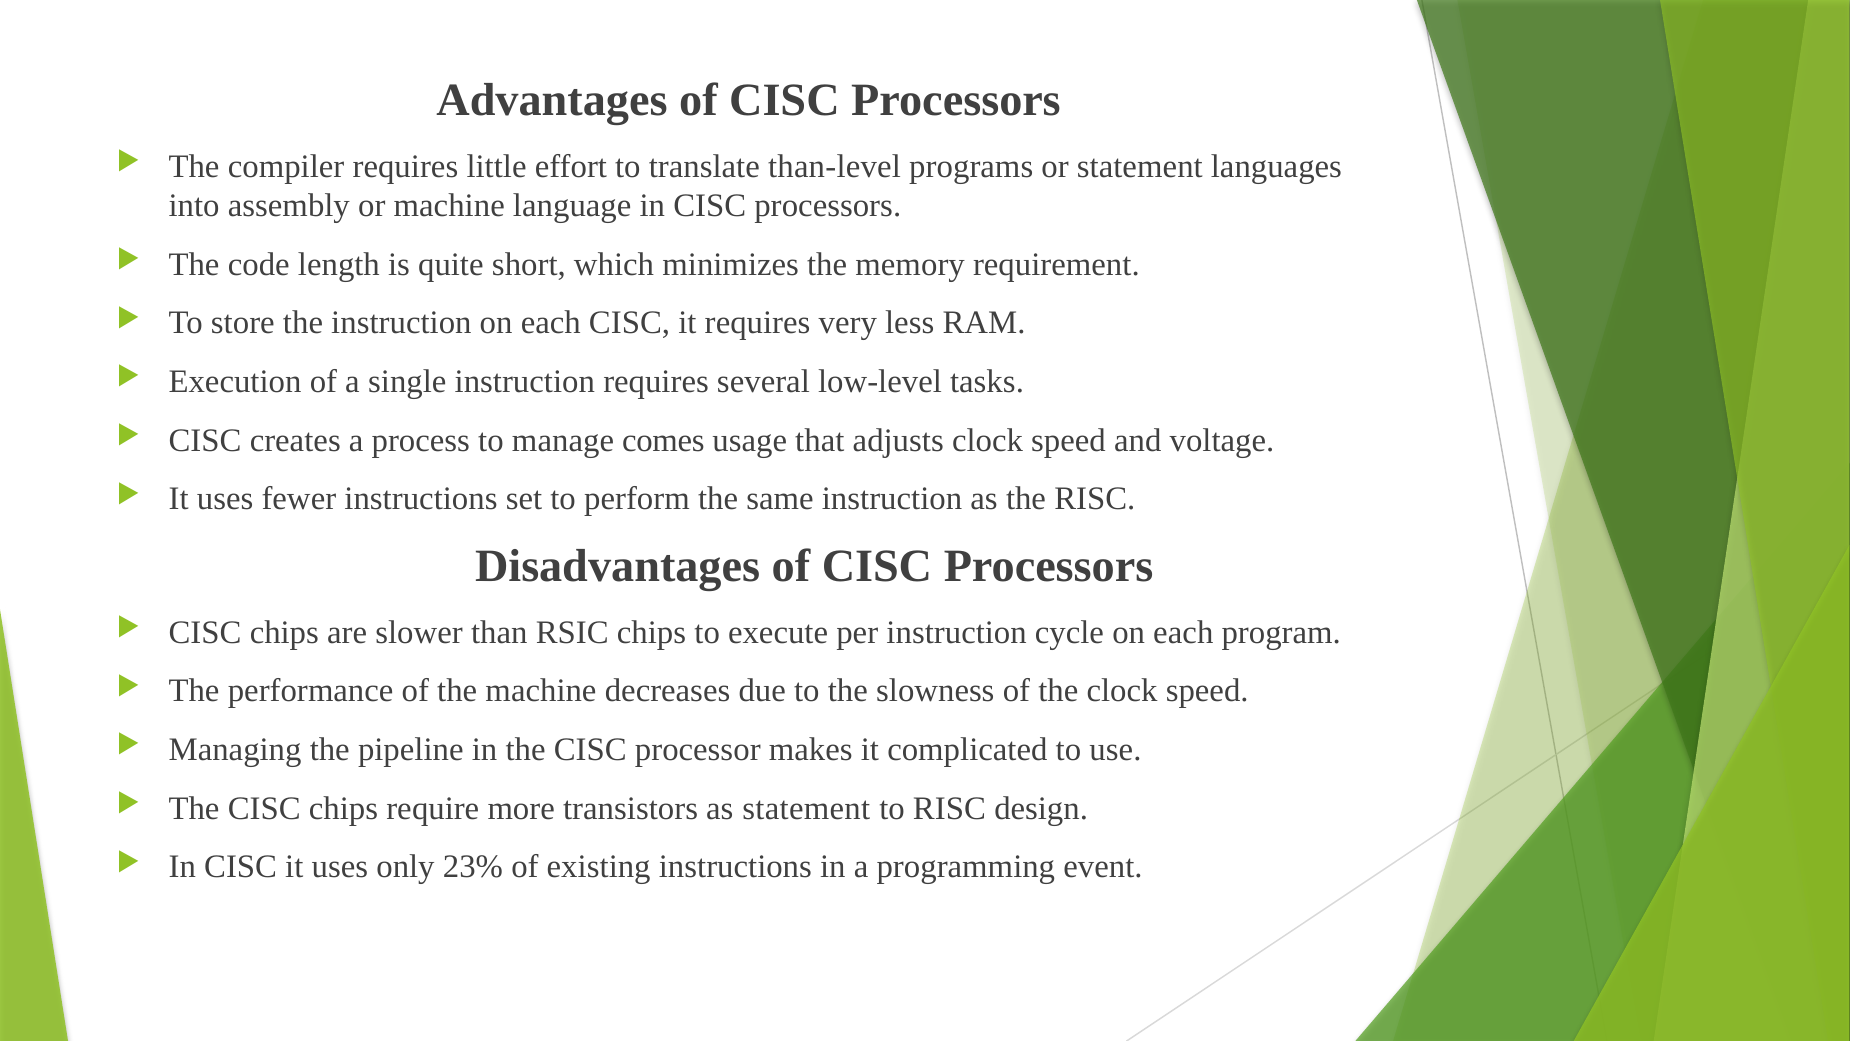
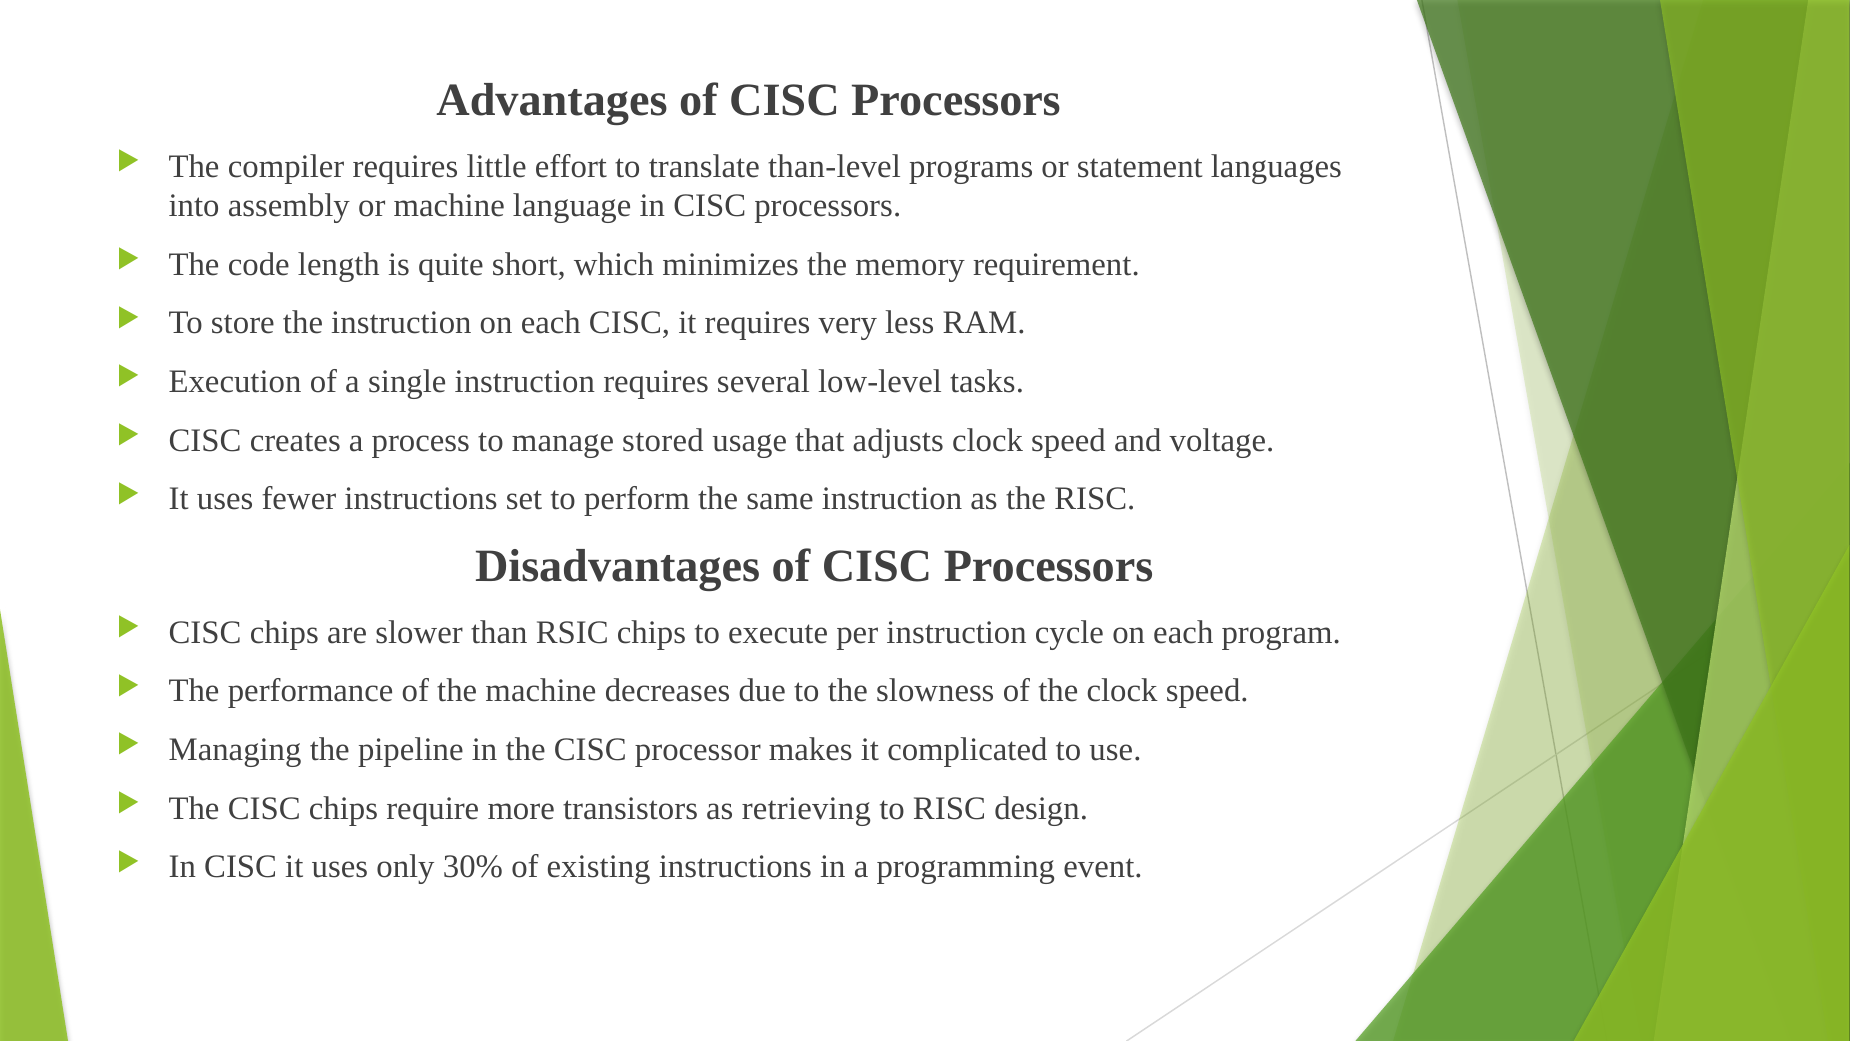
comes: comes -> stored (663, 440)
as statement: statement -> retrieving (806, 808)
23%: 23% -> 30% (473, 867)
